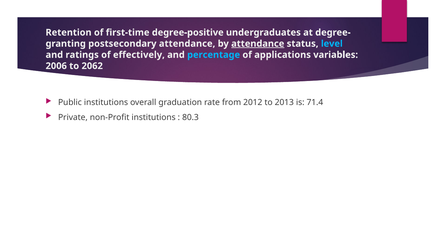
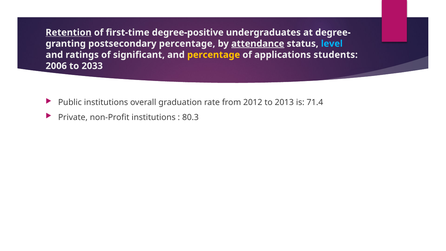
Retention underline: none -> present (69, 32)
postsecondary attendance: attendance -> percentage (187, 44)
effectively: effectively -> significant (139, 55)
percentage colour: light blue -> yellow (214, 55)
variables: variables -> students (336, 55)
2062: 2062 -> 2033 (92, 66)
